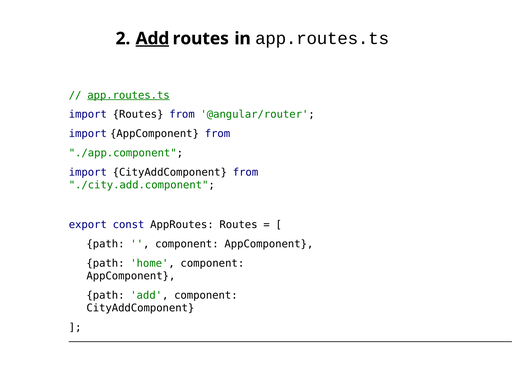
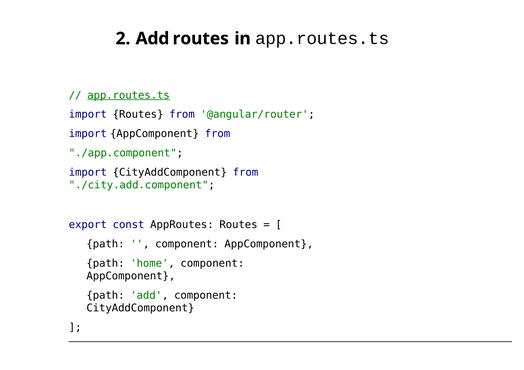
Add underline: present -> none (152, 39)
